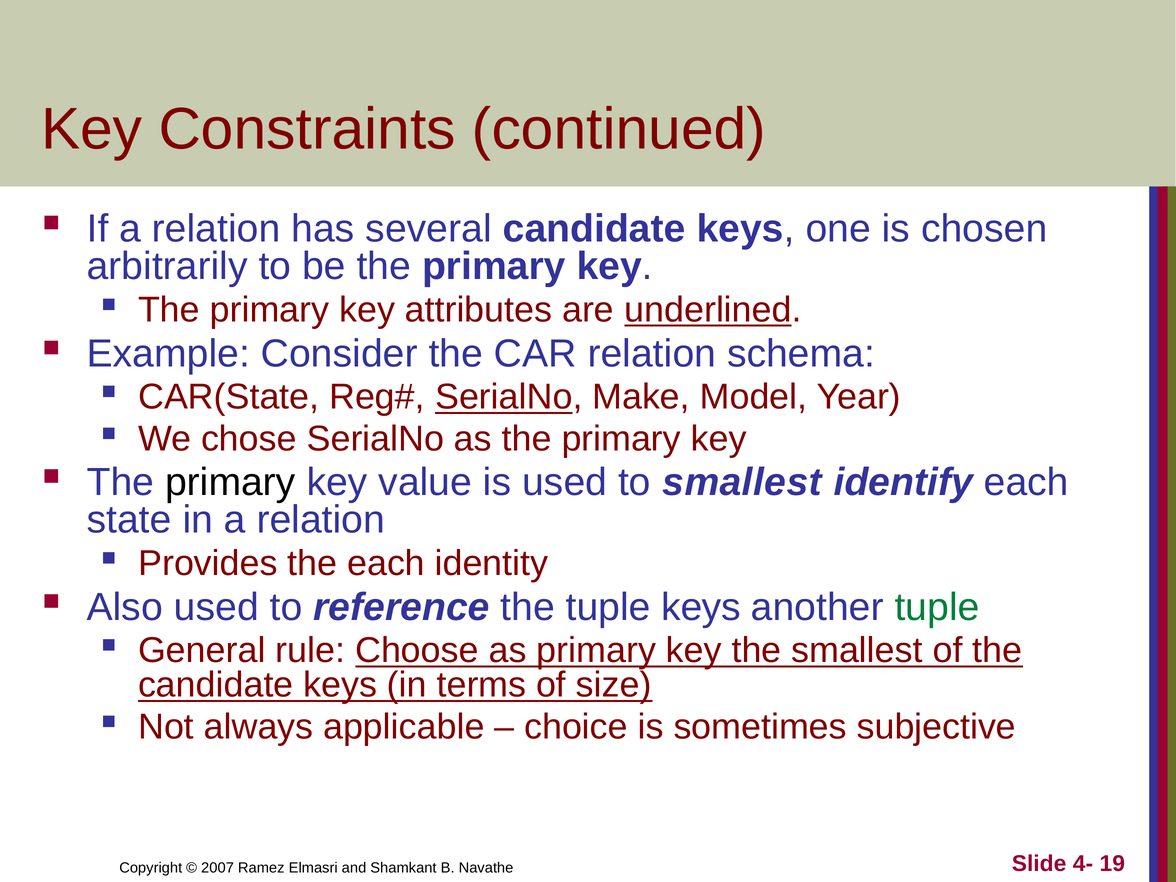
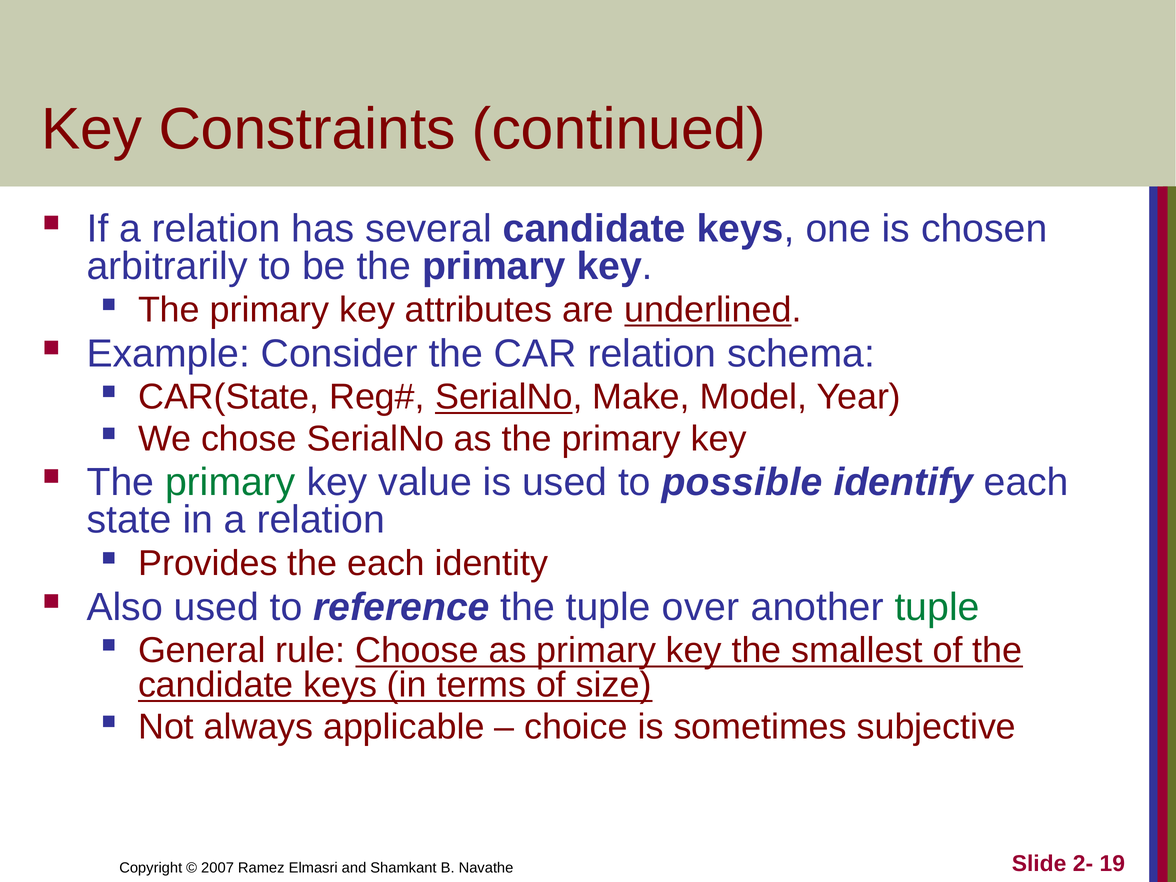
primary colour: black -> green (230, 482)
to smallest: smallest -> possible (742, 482)
tuple keys: keys -> over (701, 607)
4-: 4- -> 2- (1083, 864)
